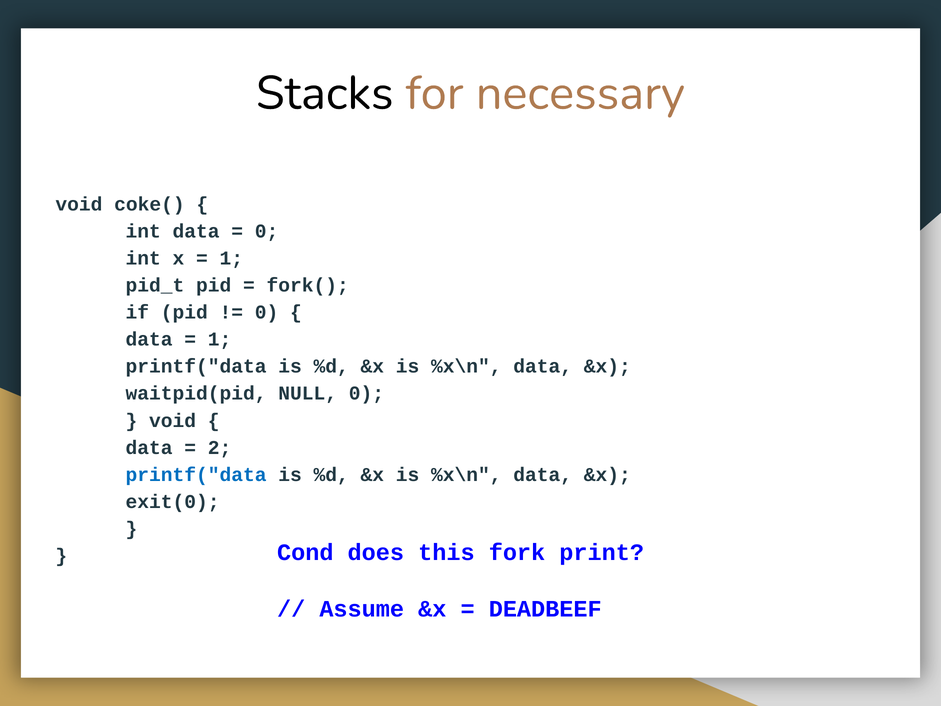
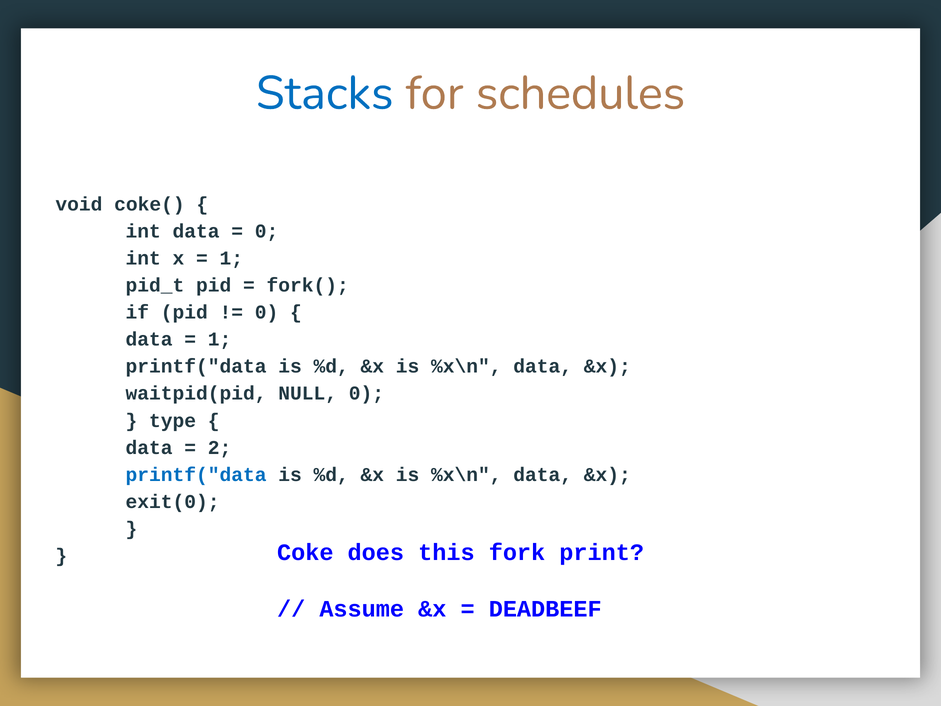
Stacks colour: black -> blue (325, 93)
necessary: necessary -> schedules (581, 93)
void: void -> type (173, 420)
Cond: Cond -> Coke (305, 552)
